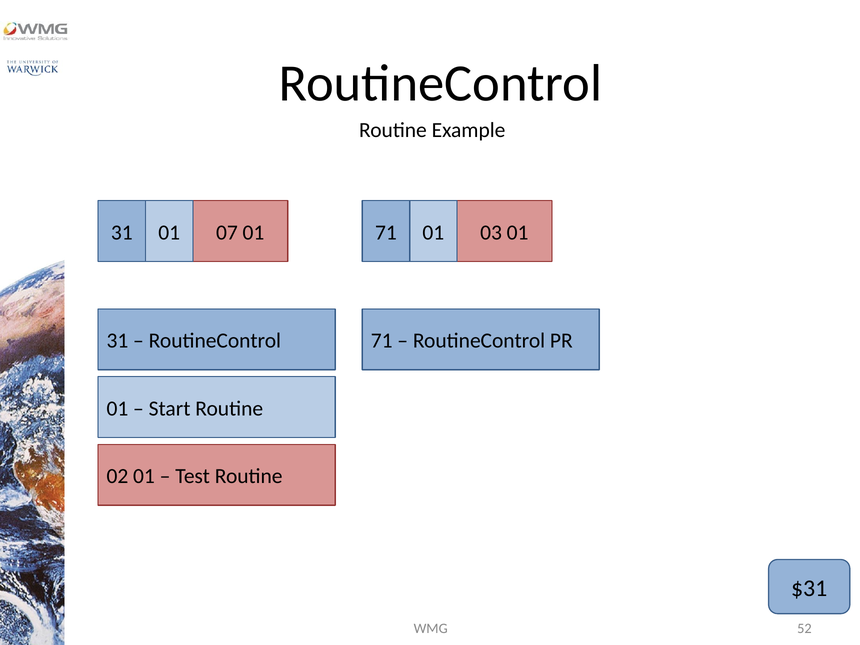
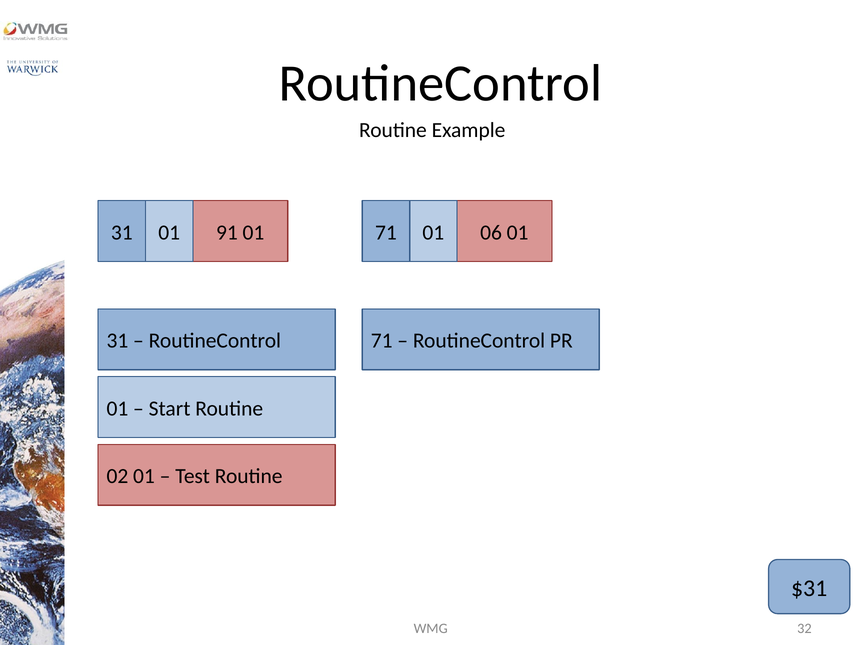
07: 07 -> 91 (227, 233)
03: 03 -> 06 (491, 233)
52: 52 -> 32 (804, 629)
